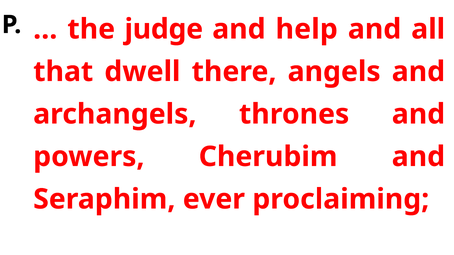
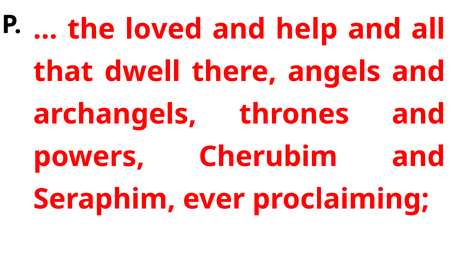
judge: judge -> loved (164, 29)
